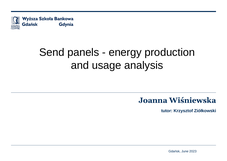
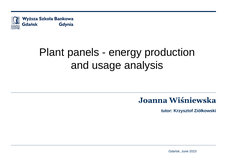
Send: Send -> Plant (52, 52)
